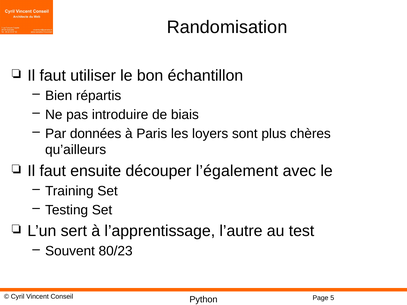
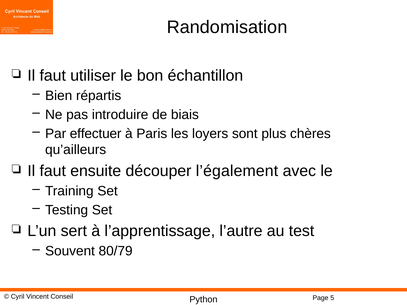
données: données -> effectuer (96, 134)
80/23: 80/23 -> 80/79 (116, 251)
